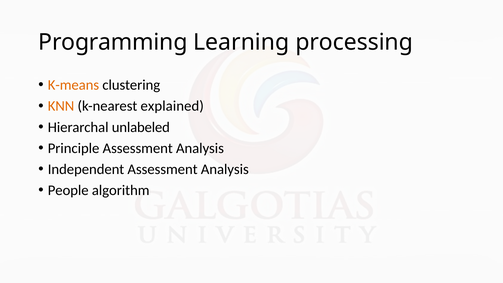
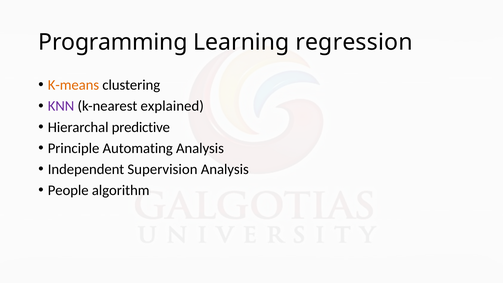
processing: processing -> regression (354, 42)
KNN colour: orange -> purple (61, 106)
unlabeled: unlabeled -> predictive (141, 127)
Principle Assessment: Assessment -> Automating (138, 148)
Independent Assessment: Assessment -> Supervision (162, 169)
